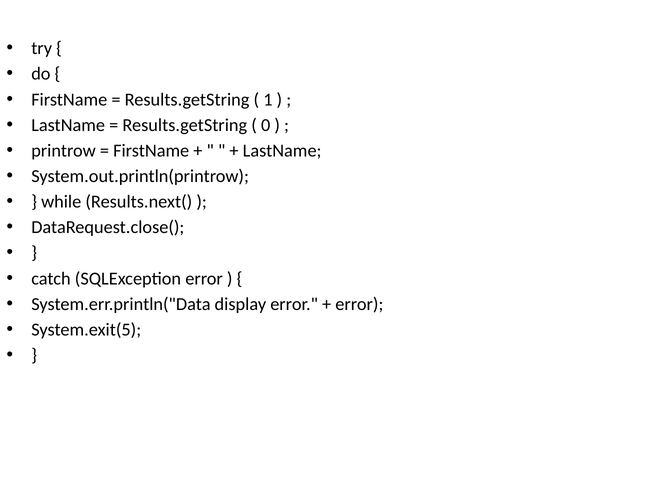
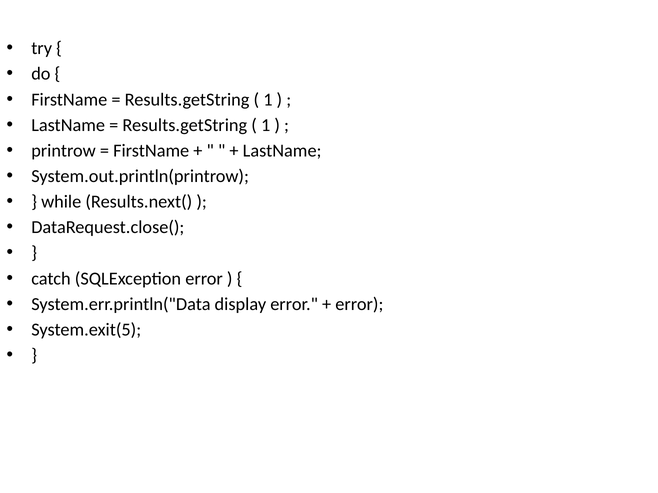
0: 0 -> 1 (266, 125)
